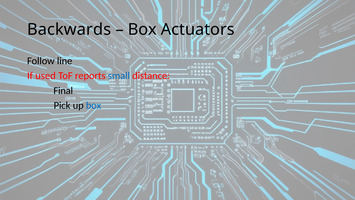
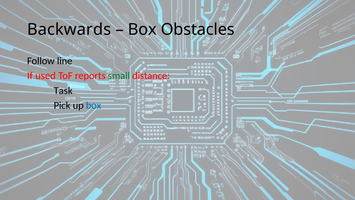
Actuators: Actuators -> Obstacles (198, 30)
small colour: blue -> green (119, 76)
Final: Final -> Task (63, 90)
